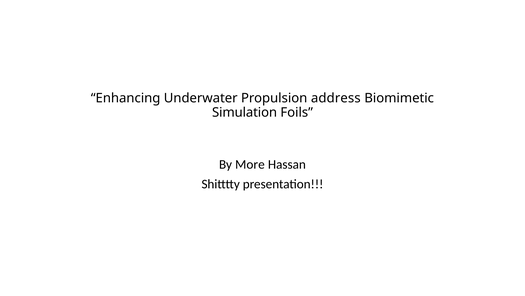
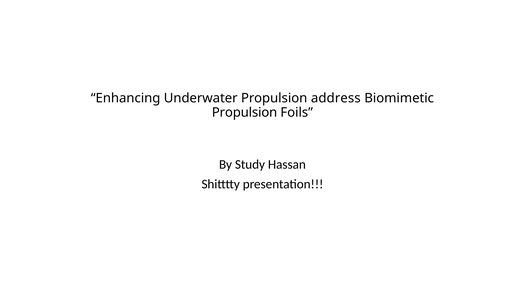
Simulation: Simulation -> Propulsion (245, 112)
More: More -> Study (250, 164)
